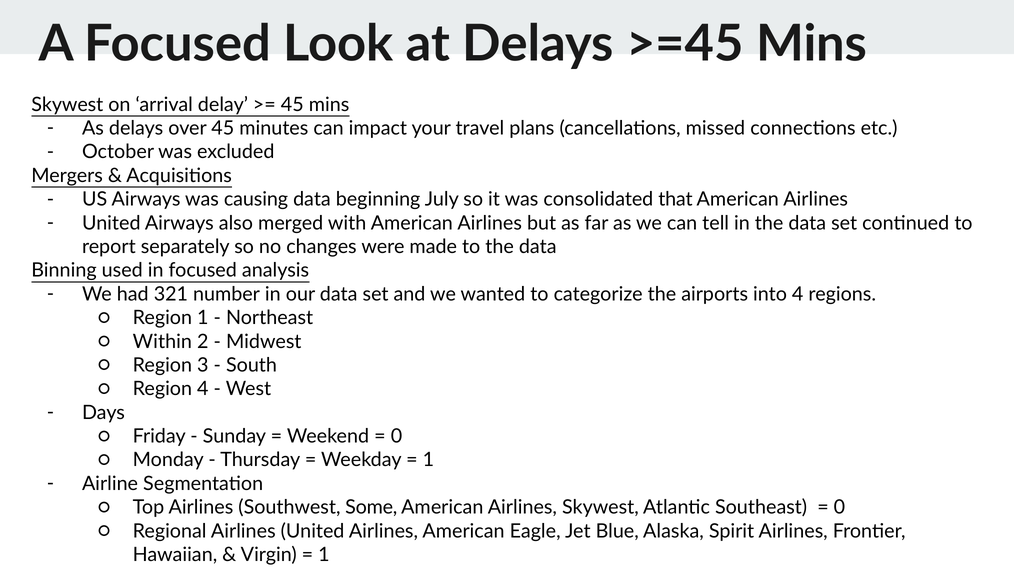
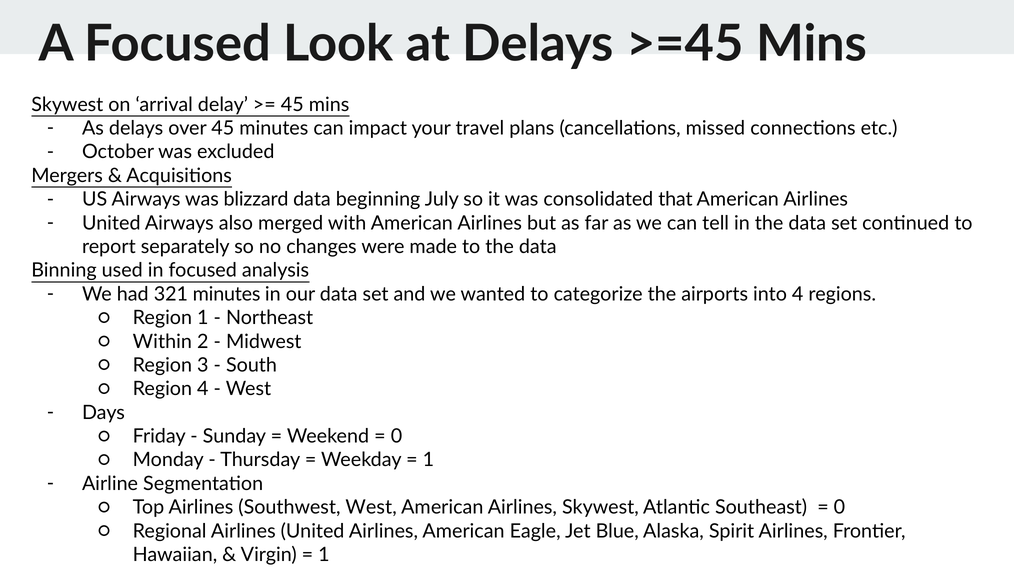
causing: causing -> blizzard (256, 199)
321 number: number -> minutes (227, 294)
Southwest Some: Some -> West (371, 507)
